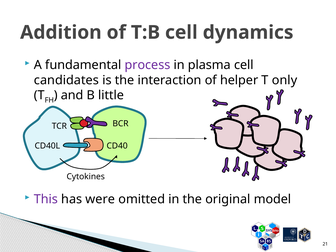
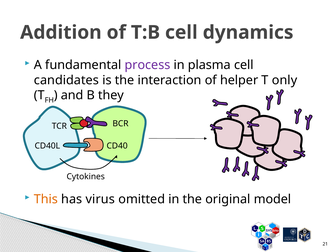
little: little -> they (111, 95)
This colour: purple -> orange (46, 199)
were: were -> virus (100, 199)
